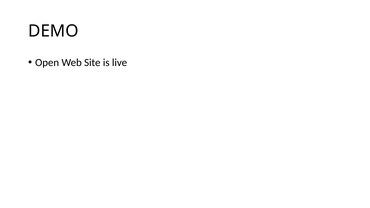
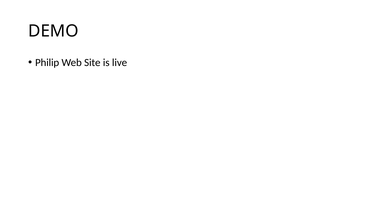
Open: Open -> Philip (47, 63)
